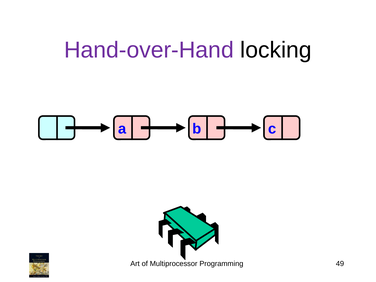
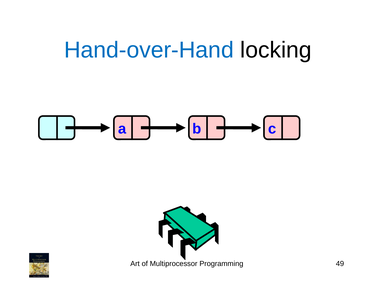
Hand-over-Hand colour: purple -> blue (149, 50)
